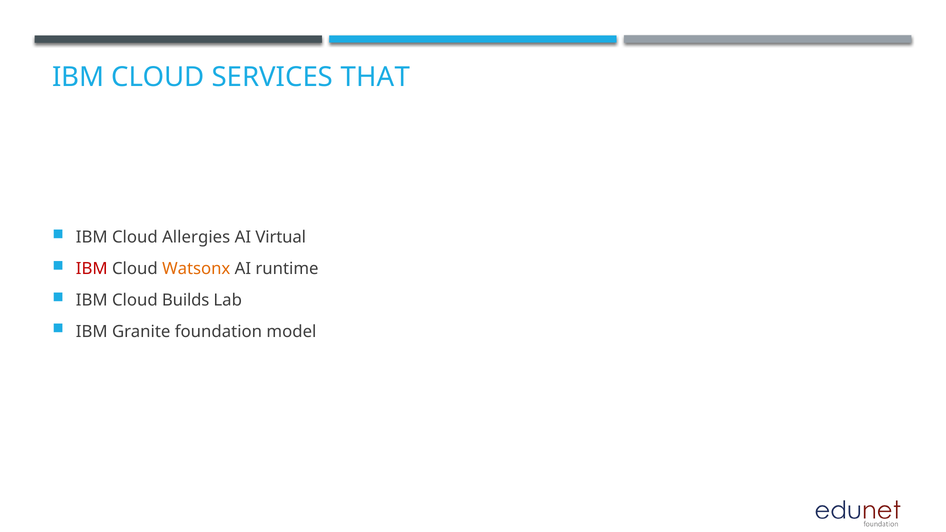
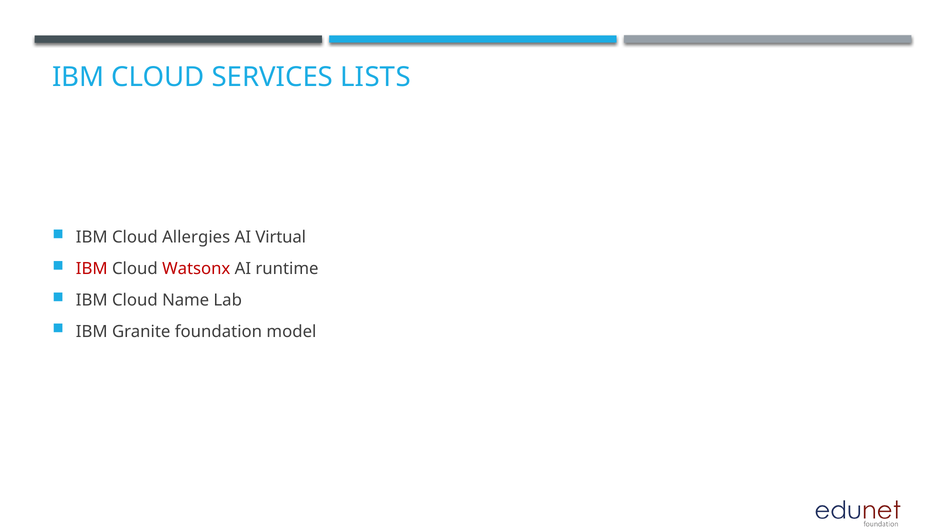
THAT: THAT -> LISTS (375, 77)
Watsonx colour: orange -> red (196, 269)
Builds: Builds -> Name (186, 300)
